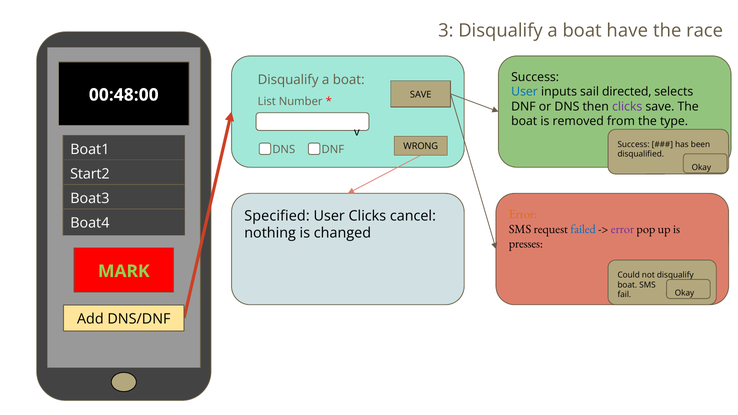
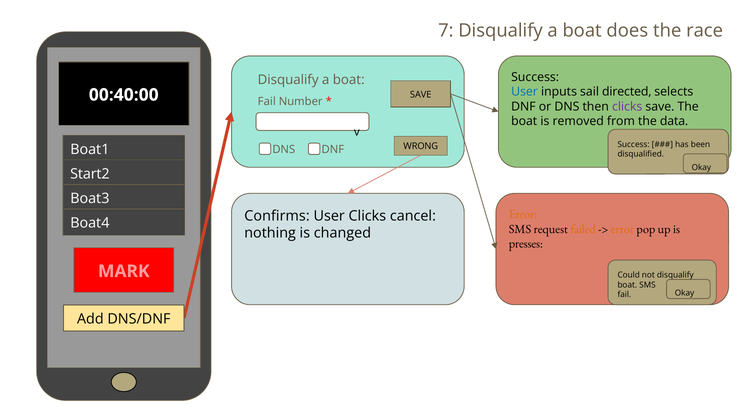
3: 3 -> 7 (446, 31)
have: have -> does (627, 31)
00:48:00: 00:48:00 -> 00:40:00 (124, 95)
List: List -> Fail (267, 102)
type: type -> data (674, 121)
Specified: Specified -> Confirms (277, 216)
failed colour: blue -> orange (583, 229)
error colour: purple -> orange (622, 229)
MARK colour: light green -> pink (124, 271)
